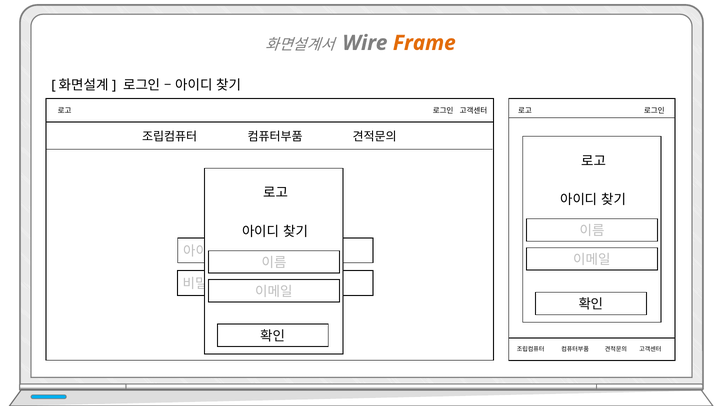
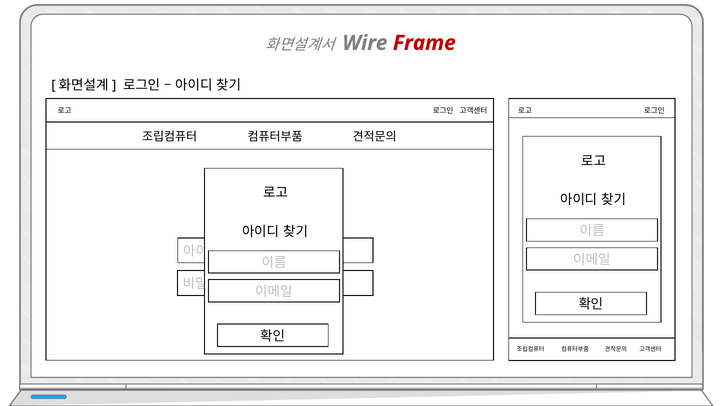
Frame colour: orange -> red (424, 43)
